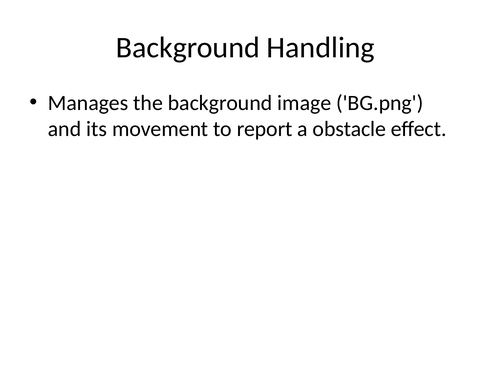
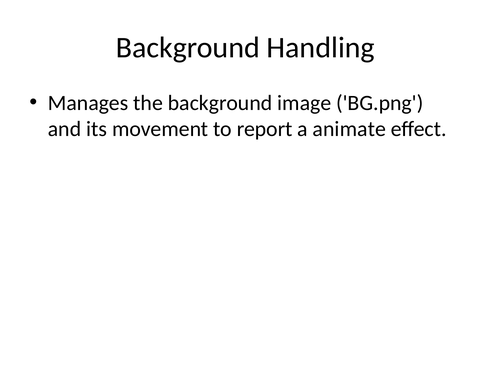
obstacle: obstacle -> animate (349, 129)
